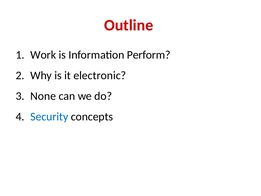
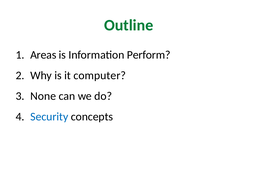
Outline colour: red -> green (129, 25)
Work: Work -> Areas (43, 55)
electronic: electronic -> computer (100, 75)
